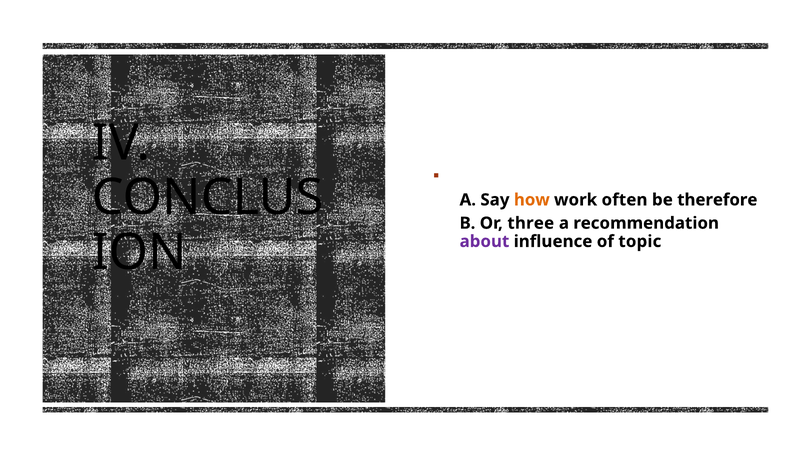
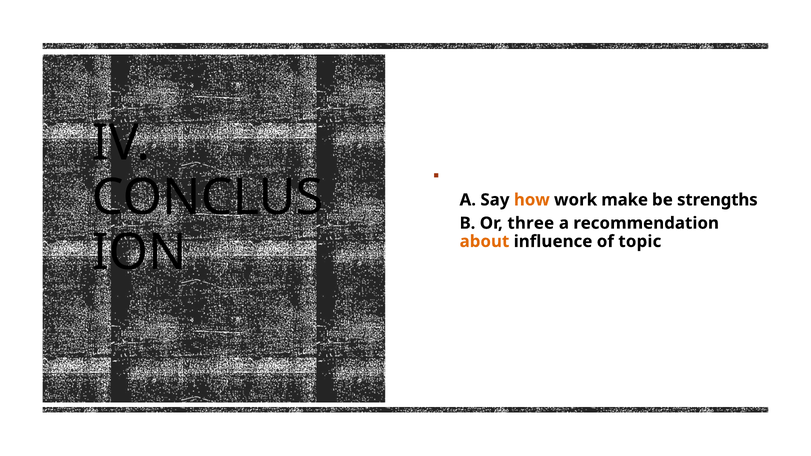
often: often -> make (625, 200)
therefore: therefore -> strengths (717, 200)
about colour: purple -> orange (484, 242)
